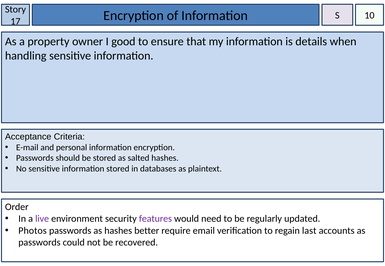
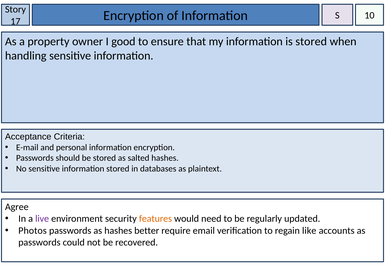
is details: details -> stored (311, 42)
Order: Order -> Agree (17, 207)
features colour: purple -> orange (155, 219)
last: last -> like (309, 231)
